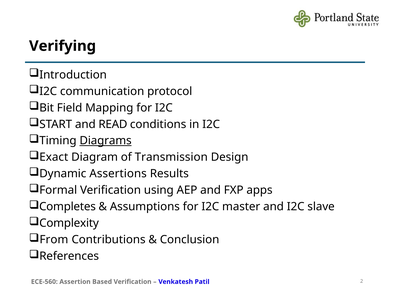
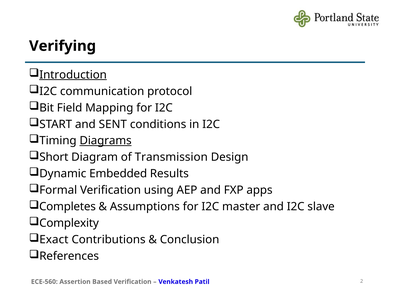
Introduction underline: none -> present (73, 75)
READ: READ -> SENT (113, 124)
Exact: Exact -> Short (54, 157)
Assertions: Assertions -> Embedded (118, 174)
From: From -> Exact (54, 240)
